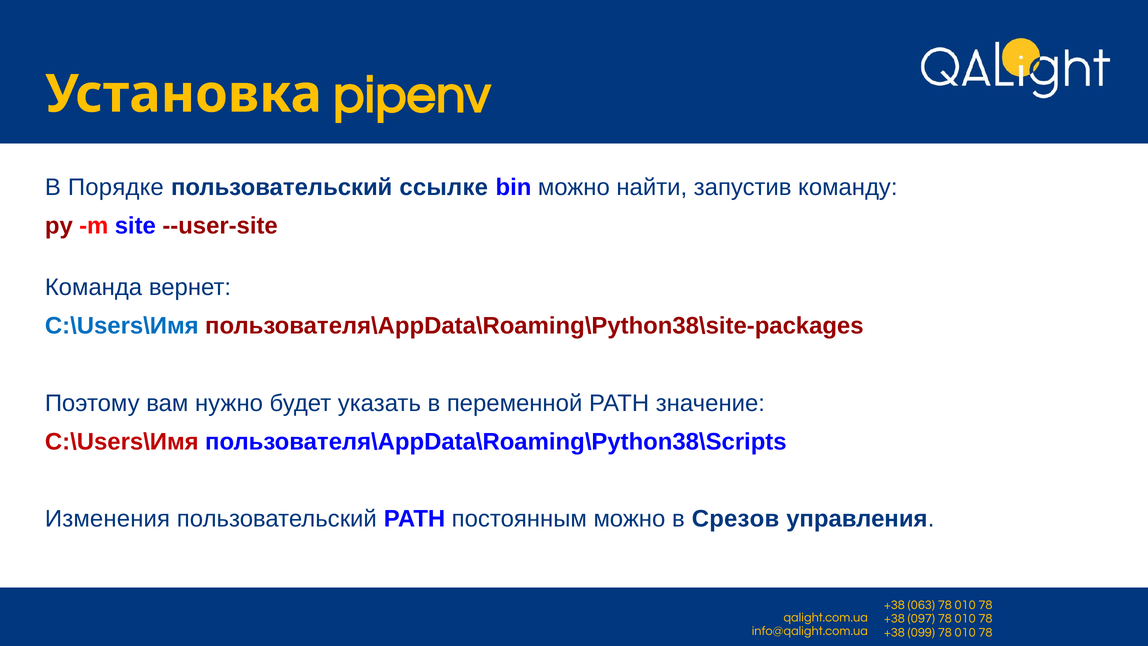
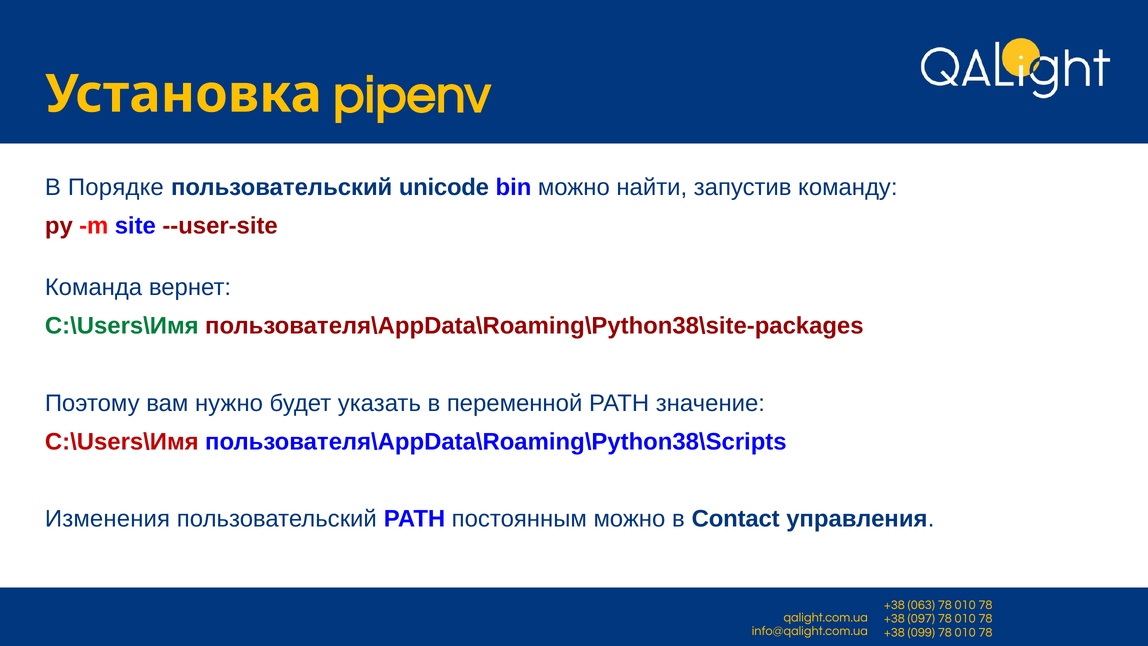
ссылке: ссылке -> unicode (444, 187)
C:\Users\Имя colour: blue -> green (122, 326)
Срезов: Срезов -> Contact (736, 519)
